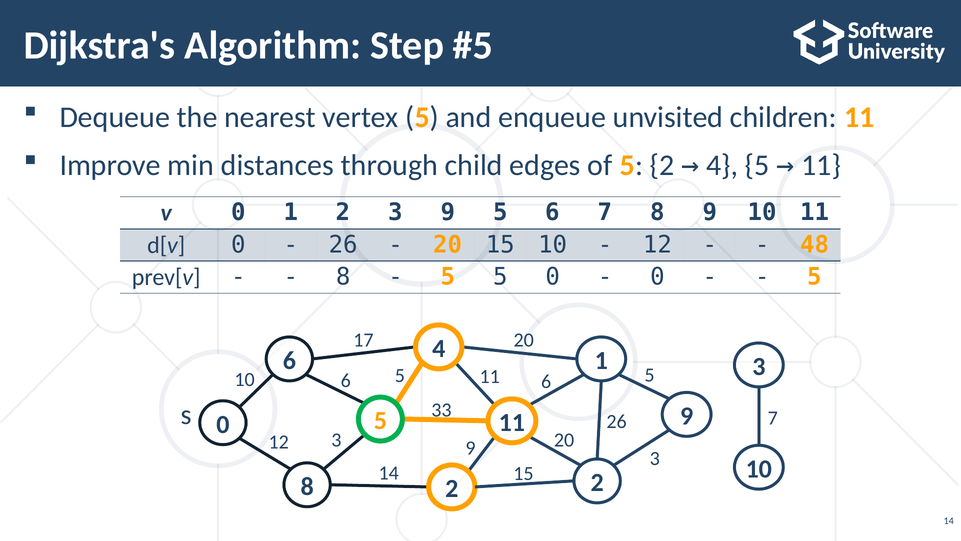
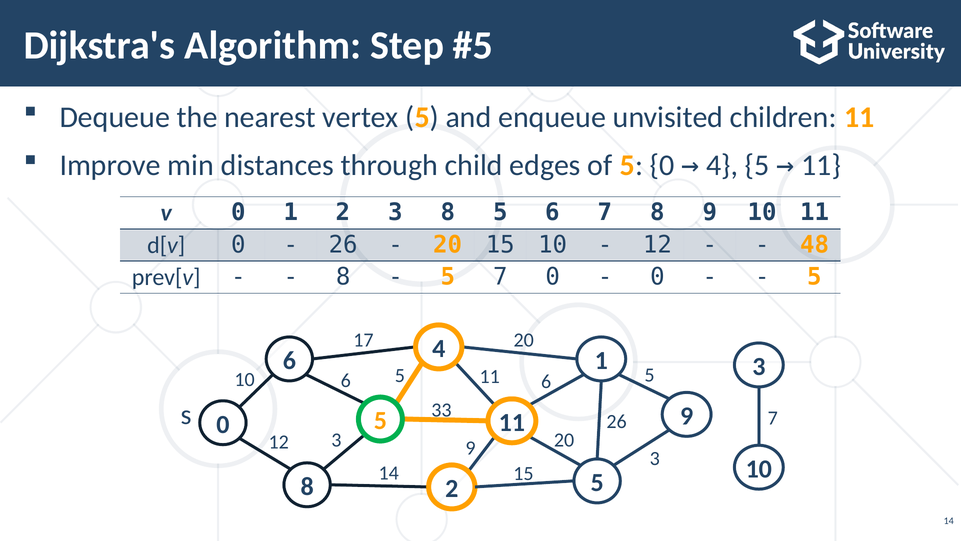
of 5 2: 2 -> 0 (662, 165)
3 9: 9 -> 8 (448, 212)
5 5: 5 -> 7 (500, 277)
2 2: 2 -> 5 (597, 482)
